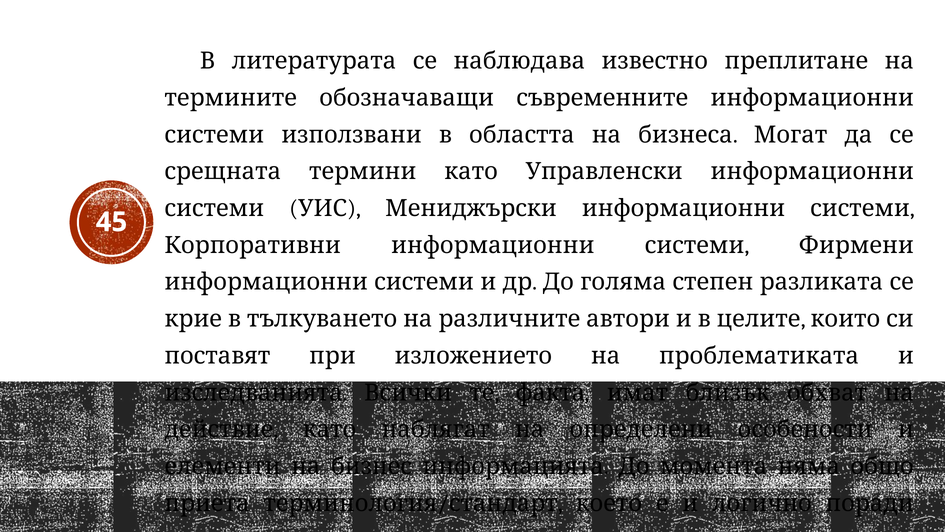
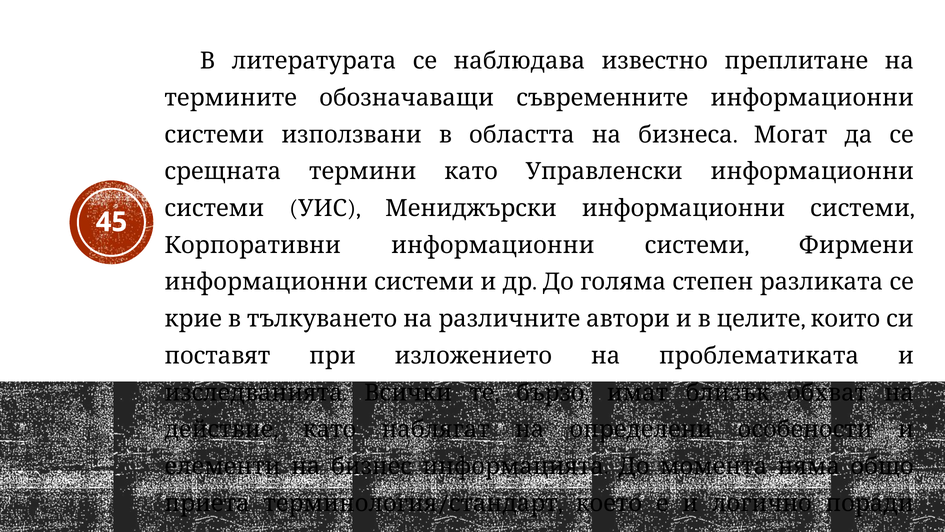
факта: факта -> бързо (550, 392)
